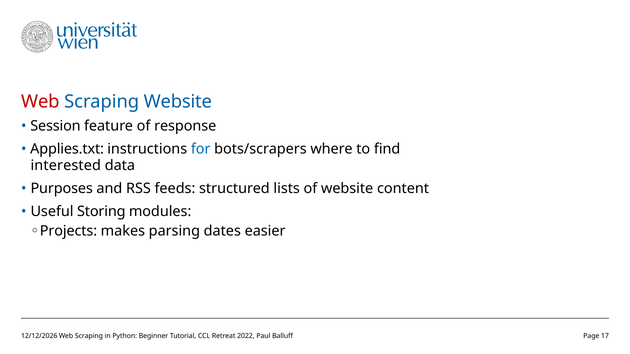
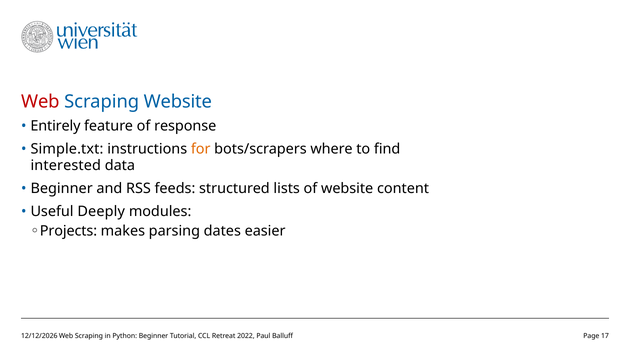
Session: Session -> Entirely (55, 126)
Applies.txt: Applies.txt -> Simple.txt (67, 149)
for colour: blue -> orange (201, 149)
Purposes: Purposes -> Beginner (62, 189)
Storing: Storing -> Deeply (101, 212)
